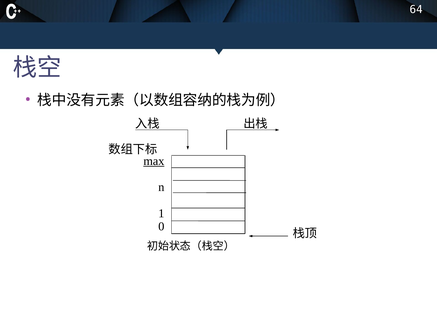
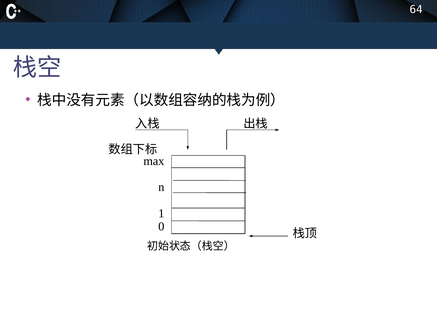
max underline: present -> none (154, 161)
